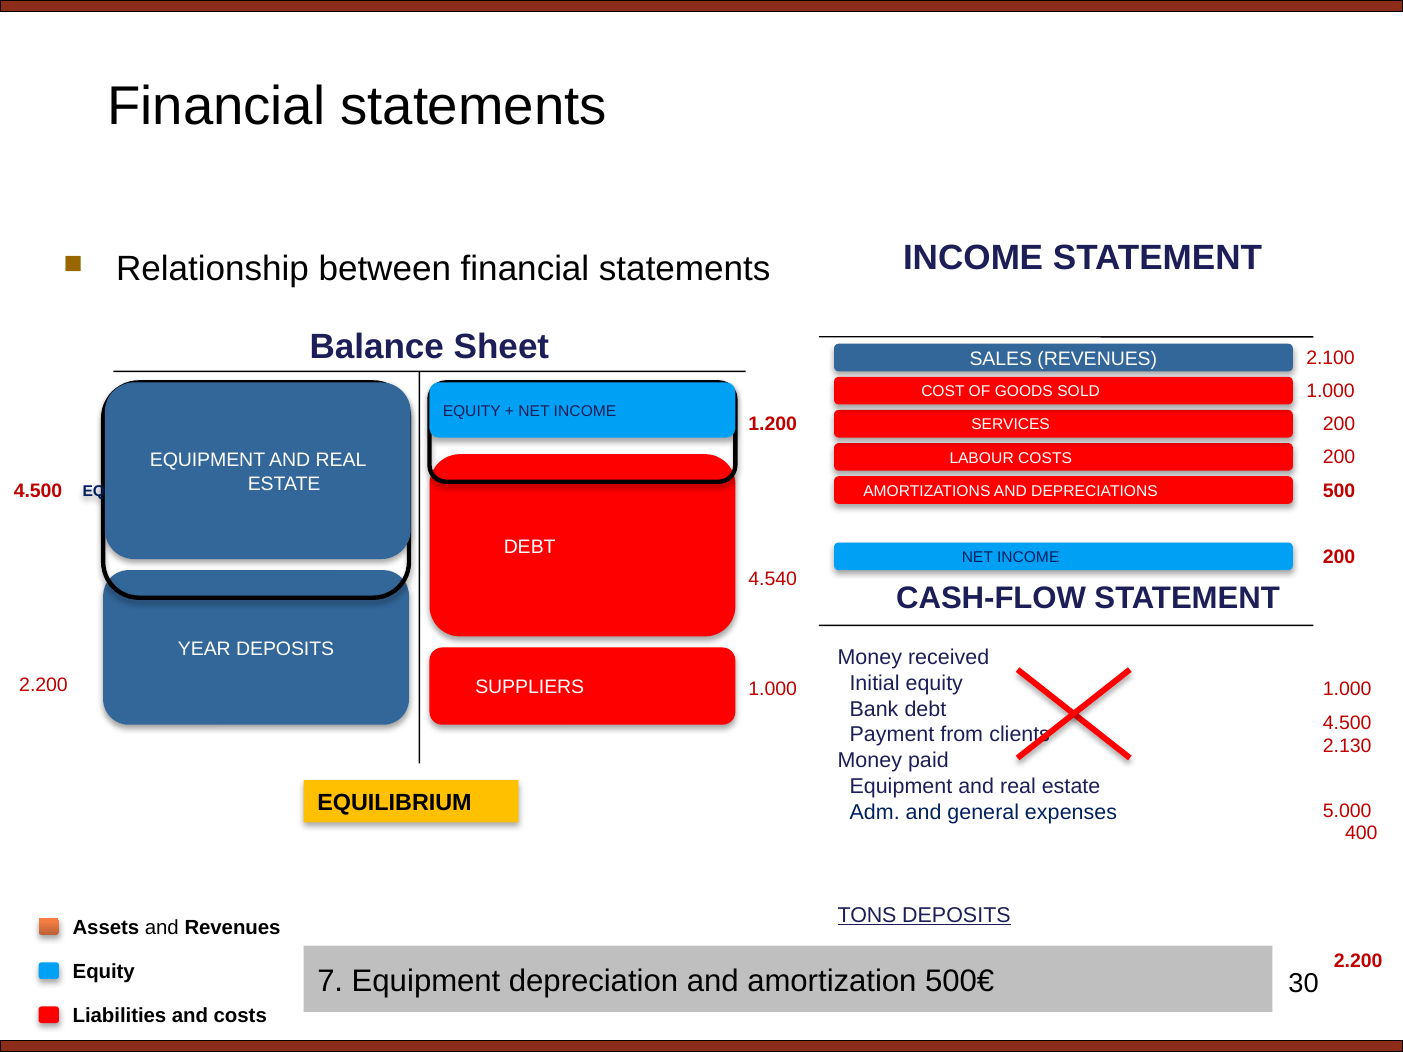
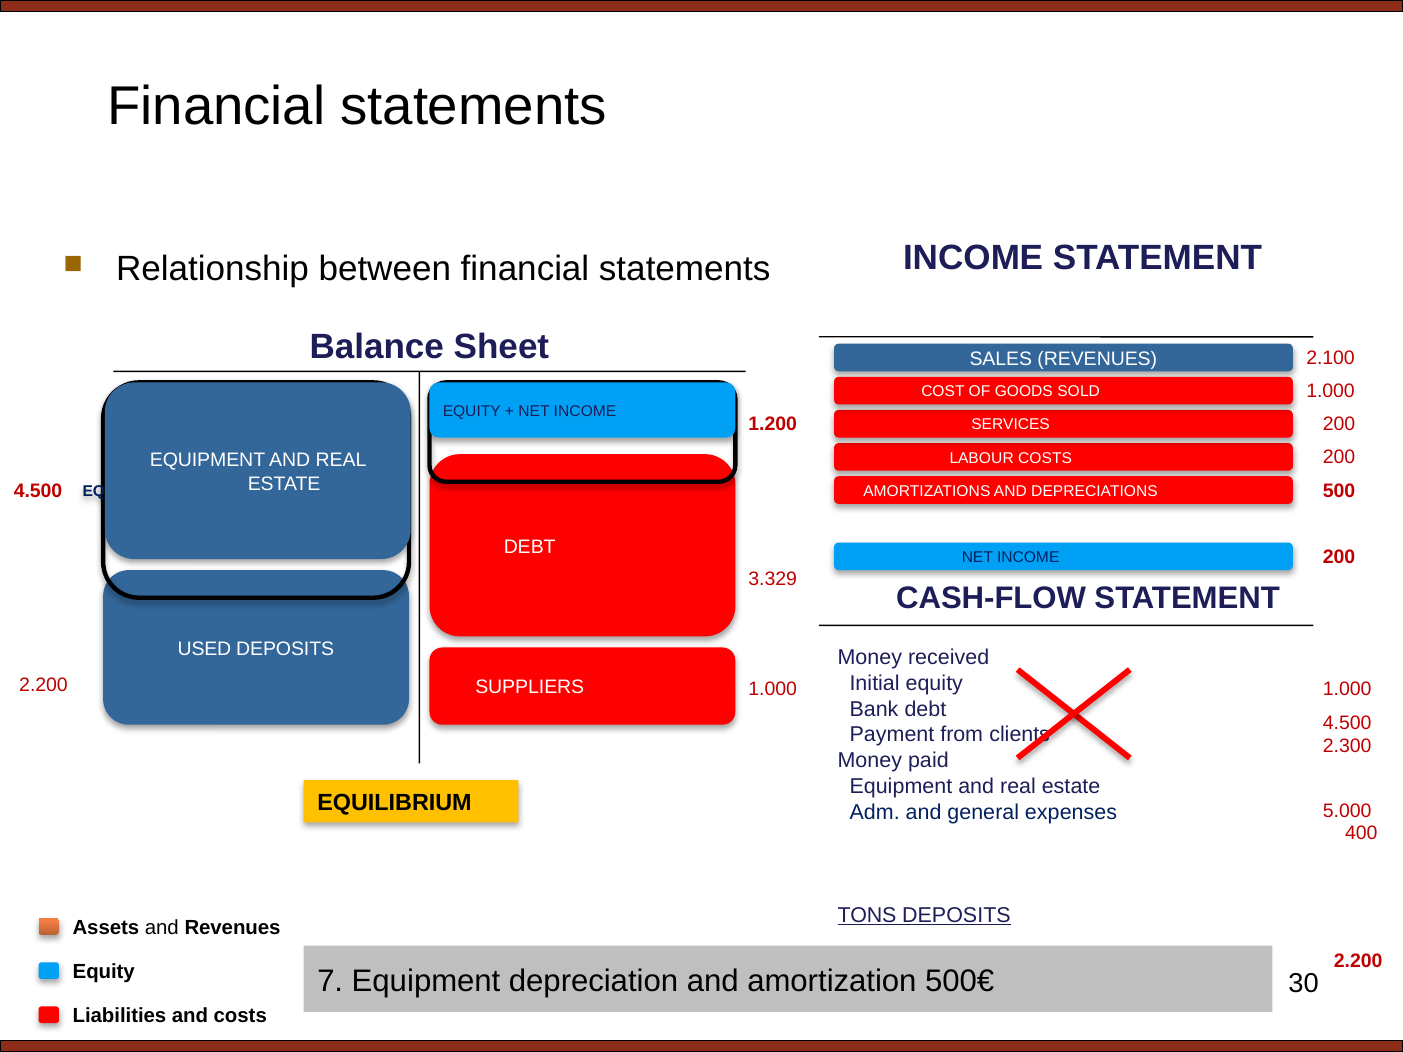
4.540: 4.540 -> 3.329 (773, 579)
YEAR: YEAR -> USED (204, 649)
2.130: 2.130 -> 2.300 (1347, 746)
